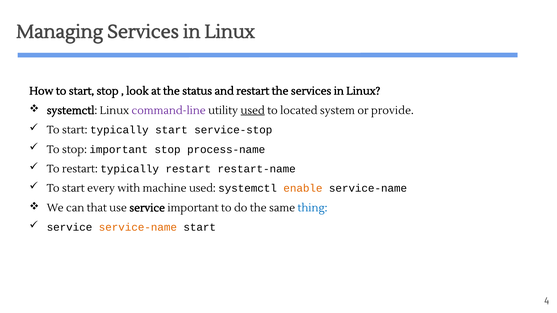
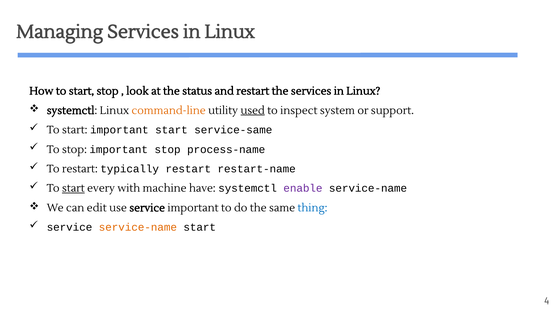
command-line colour: purple -> orange (169, 111)
located: located -> inspect (299, 111)
provide: provide -> support (392, 111)
start typically: typically -> important (119, 130)
service-stop: service-stop -> service-same (233, 130)
start underline: none -> present (73, 189)
machine used: used -> have (202, 189)
enable colour: orange -> purple (303, 189)
that: that -> edit (97, 208)
